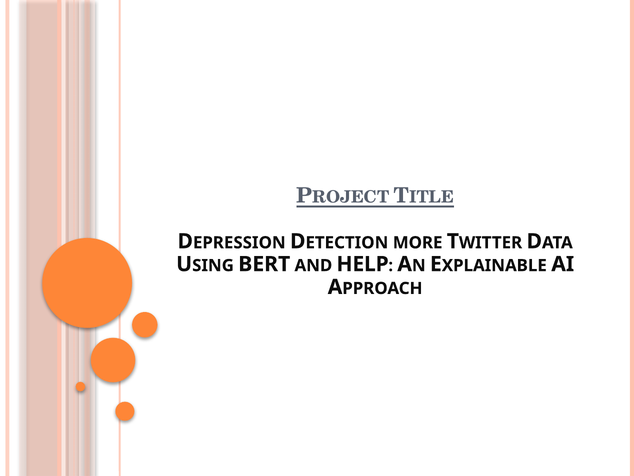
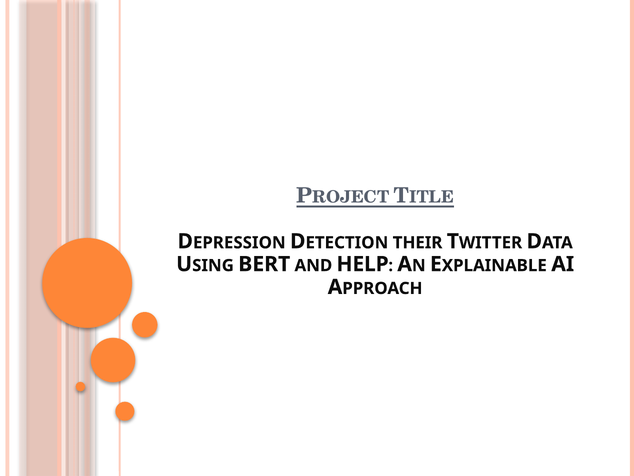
MORE: MORE -> THEIR (418, 242)
